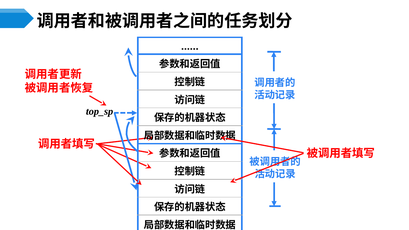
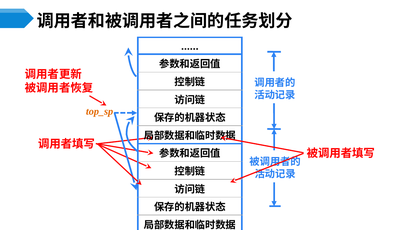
top_sp colour: black -> orange (100, 111)
